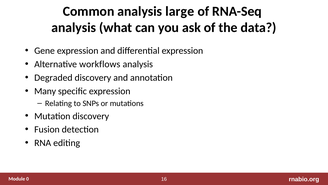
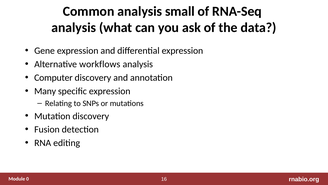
large: large -> small (180, 11)
Degraded: Degraded -> Computer (53, 77)
